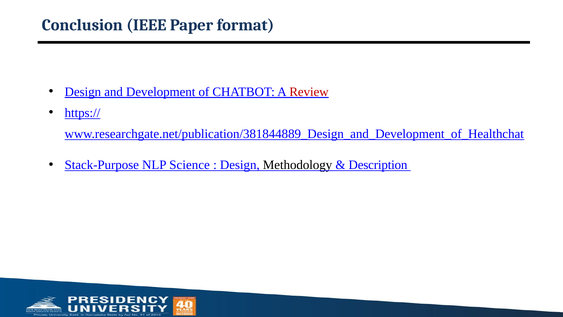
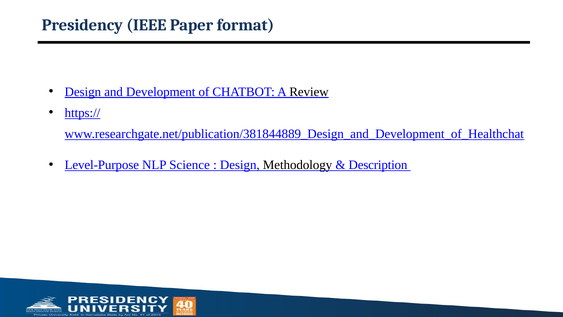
Conclusion: Conclusion -> Presidency (82, 25)
Review colour: red -> black (309, 92)
Stack-Purpose: Stack-Purpose -> Level-Purpose (102, 165)
